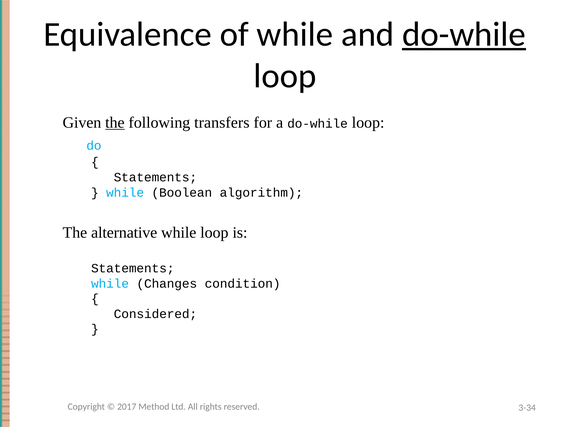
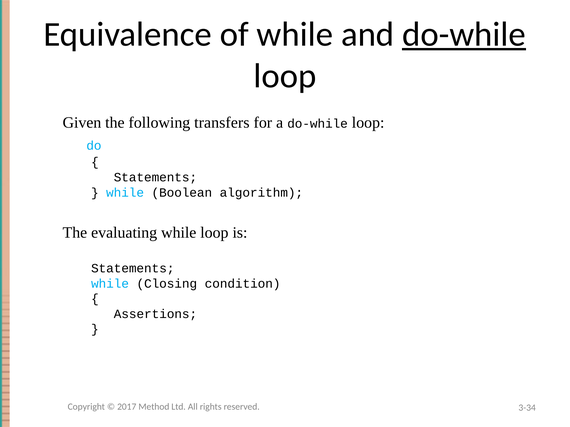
the underline: present -> none (115, 123)
alternative: alternative -> evaluating (124, 233)
Changes: Changes -> Closing (167, 284)
Considered: Considered -> Assertions (155, 314)
